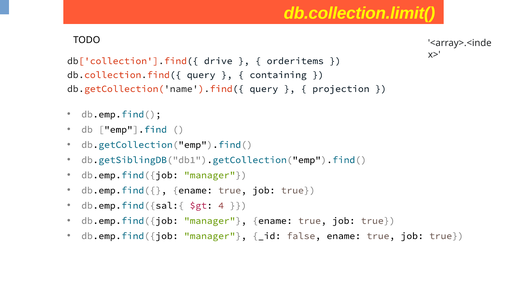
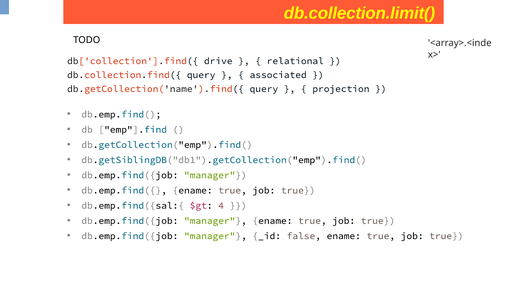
orderitems: orderitems -> relational (295, 61)
containing: containing -> associated (278, 75)
